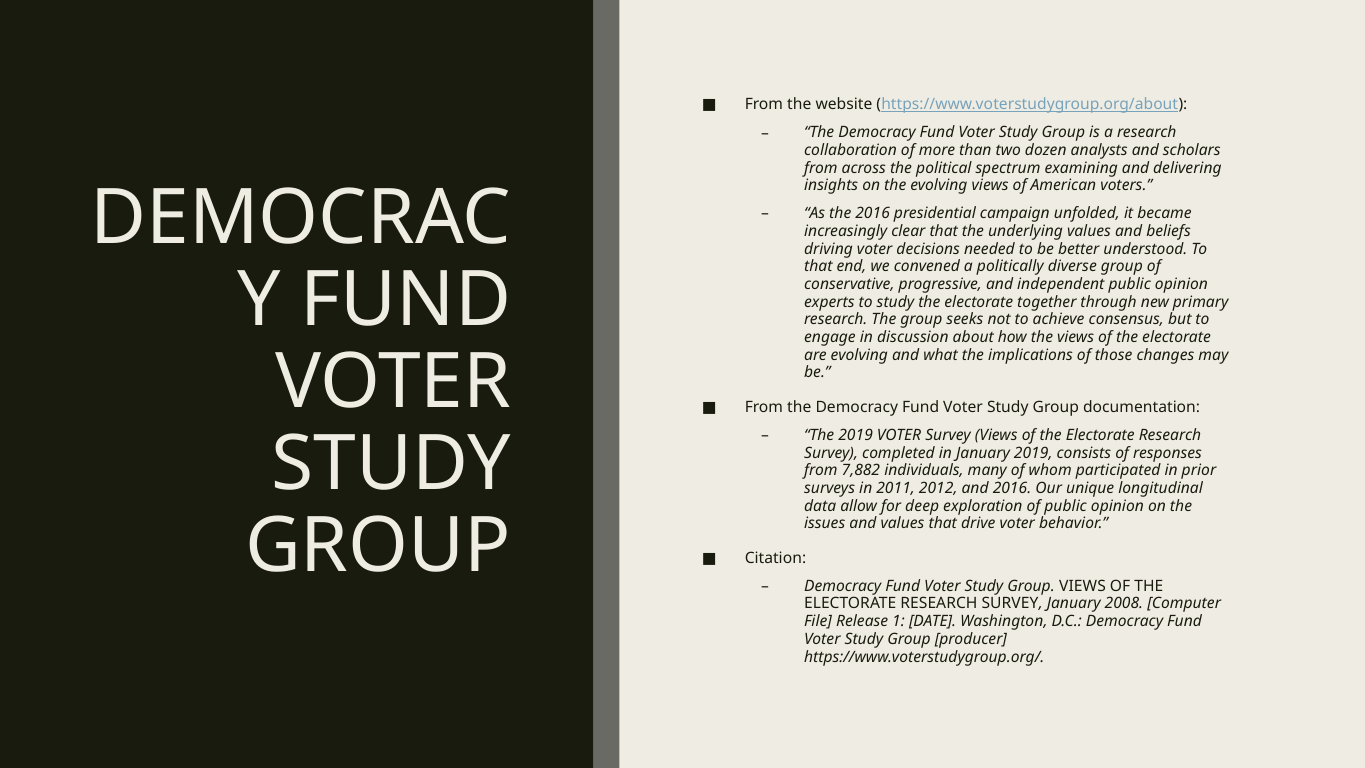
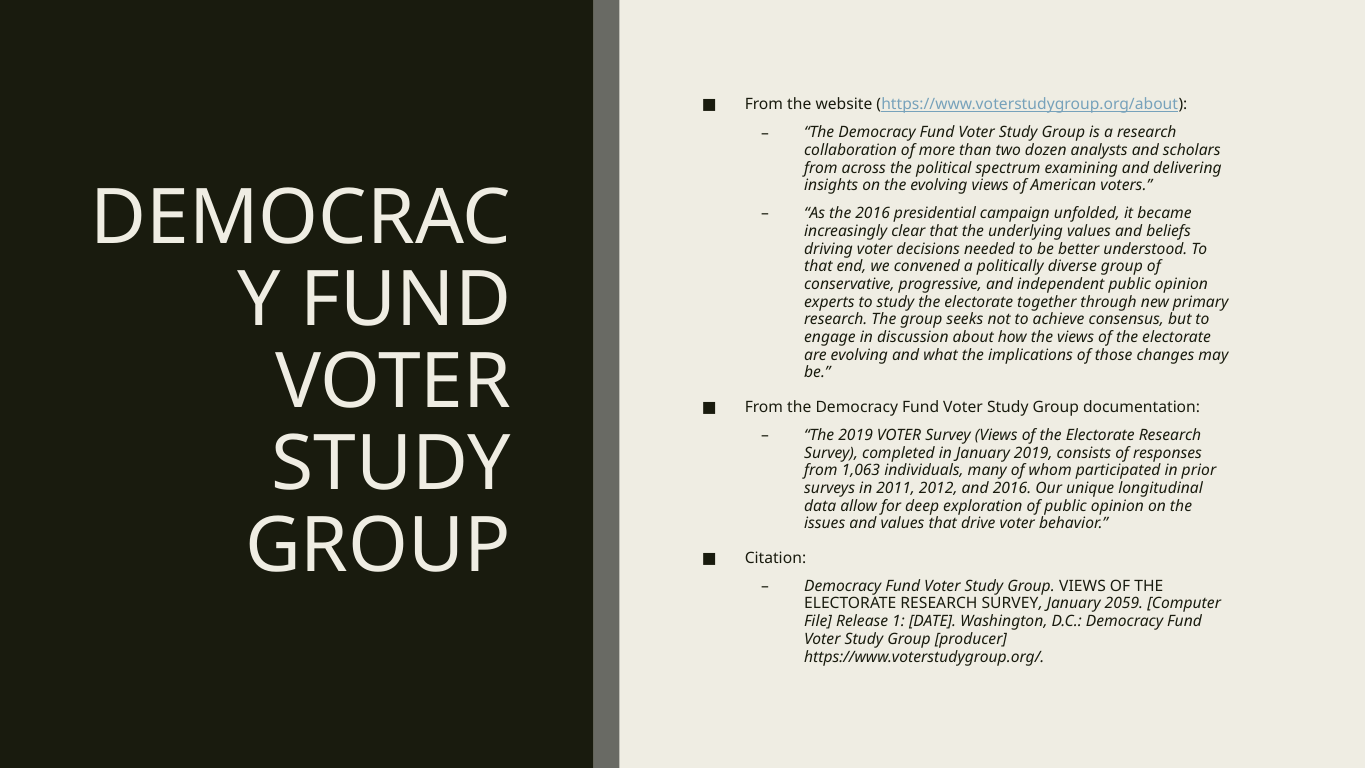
7,882: 7,882 -> 1,063 (861, 470)
2008: 2008 -> 2059 (1124, 604)
